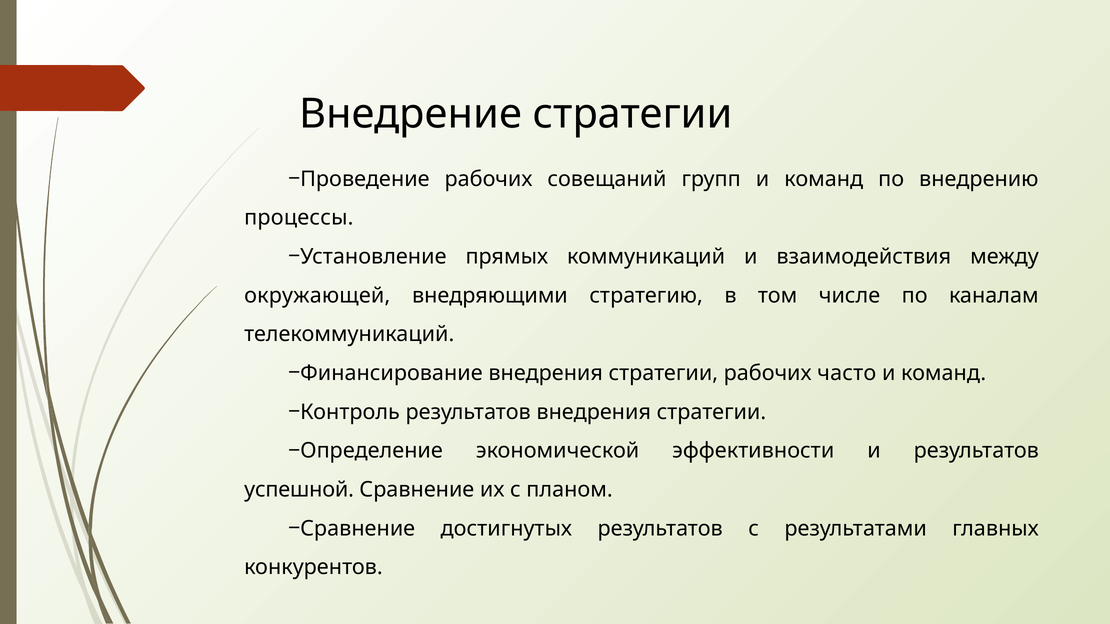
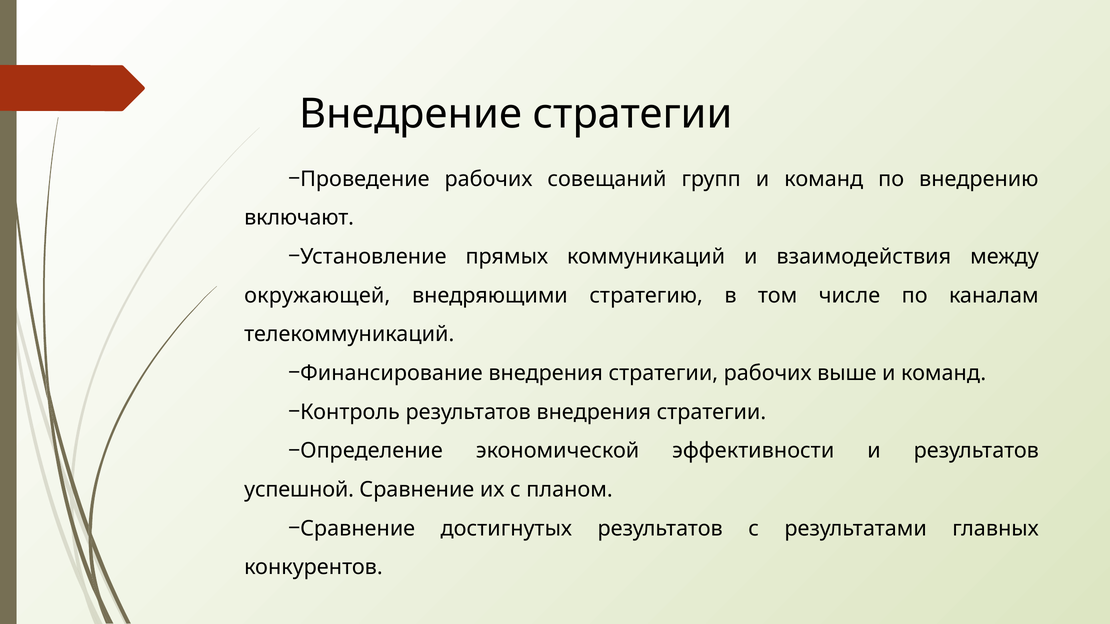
процессы: процессы -> включают (299, 218)
часто: часто -> выше (847, 373)
